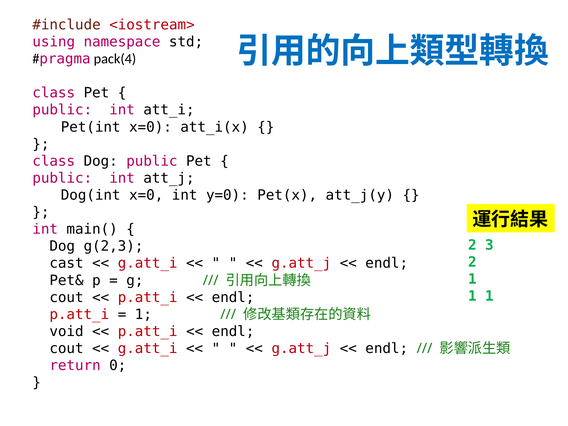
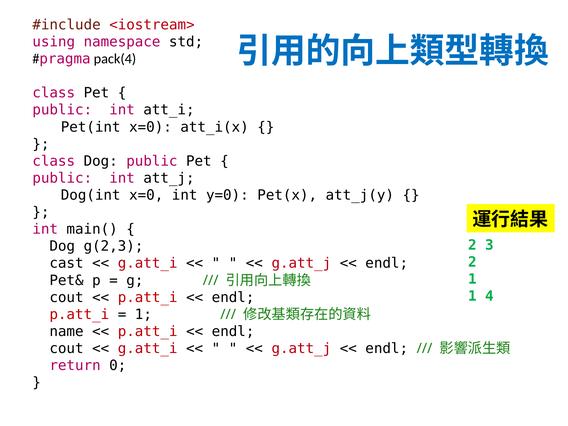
1: 1 -> 4 (489, 296)
void: void -> name (67, 331)
